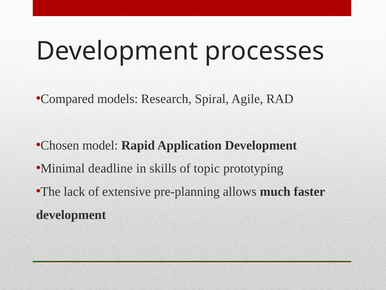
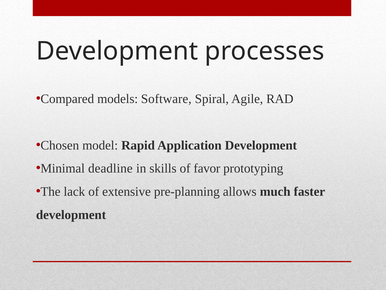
Research: Research -> Software (166, 99)
topic: topic -> favor (207, 168)
